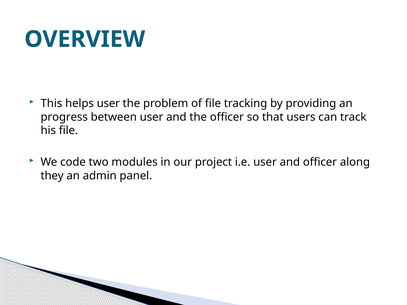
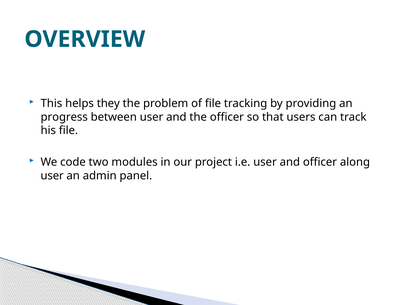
helps user: user -> they (108, 103)
they: they -> user (52, 176)
